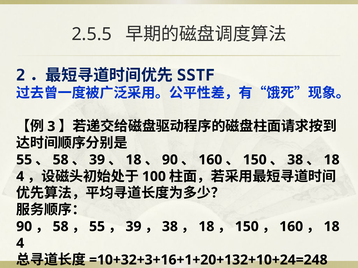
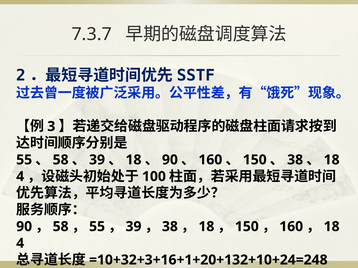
2.5.5: 2.5.5 -> 7.3.7 (92, 34)
